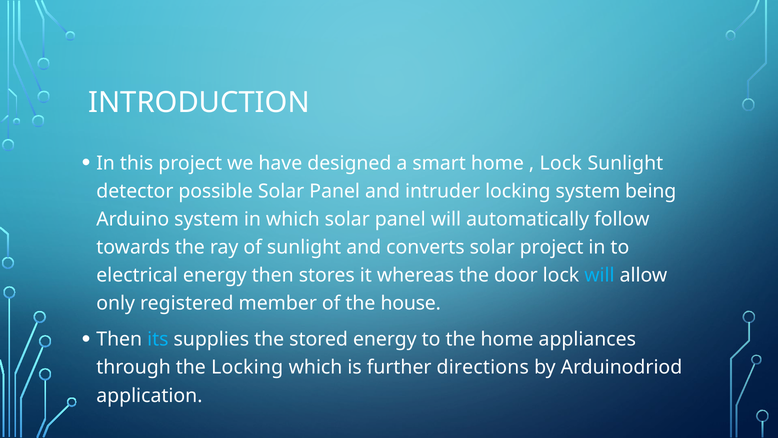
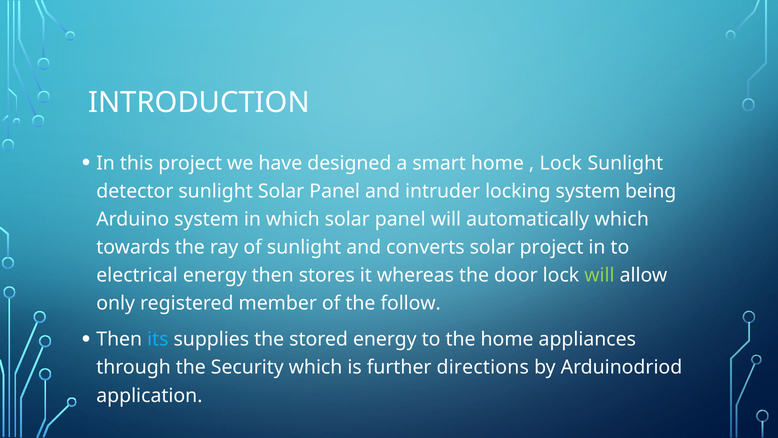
detector possible: possible -> sunlight (216, 191)
automatically follow: follow -> which (622, 219)
will colour: light blue -> light green (599, 275)
house: house -> follow (411, 303)
the Locking: Locking -> Security (247, 367)
